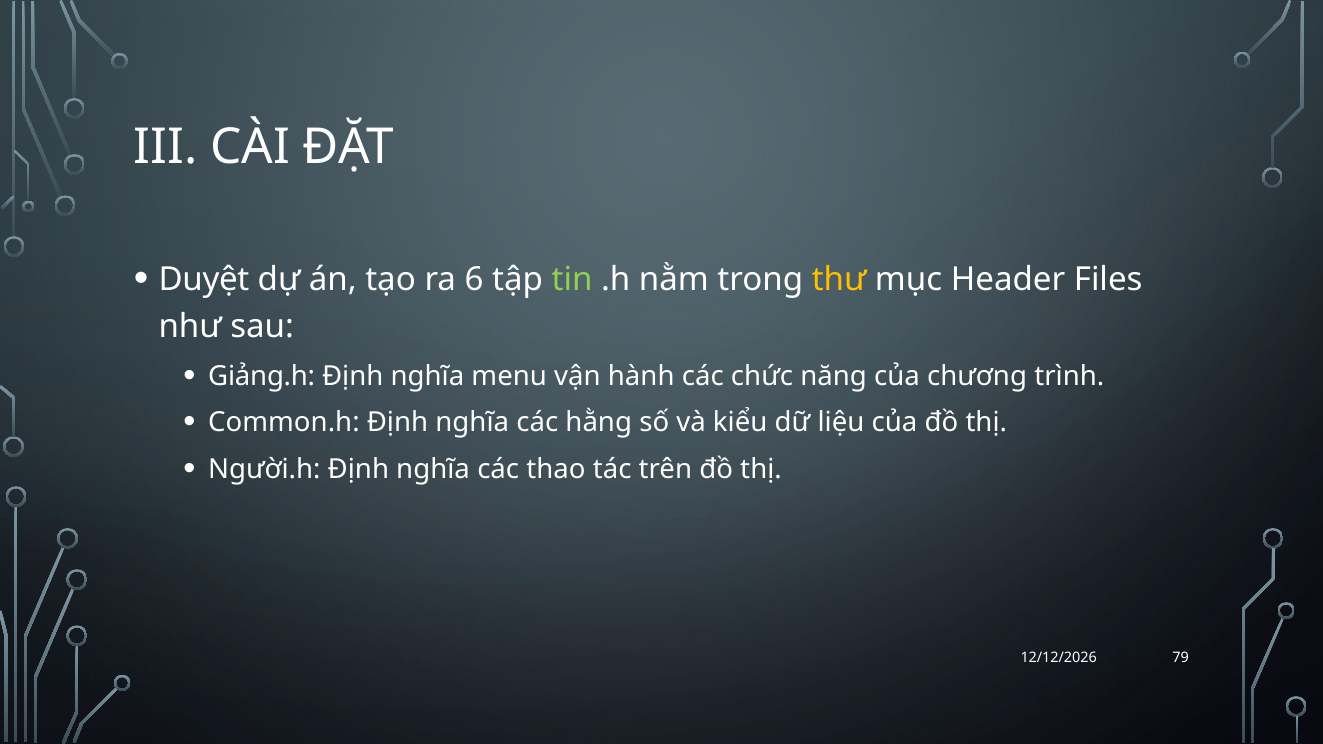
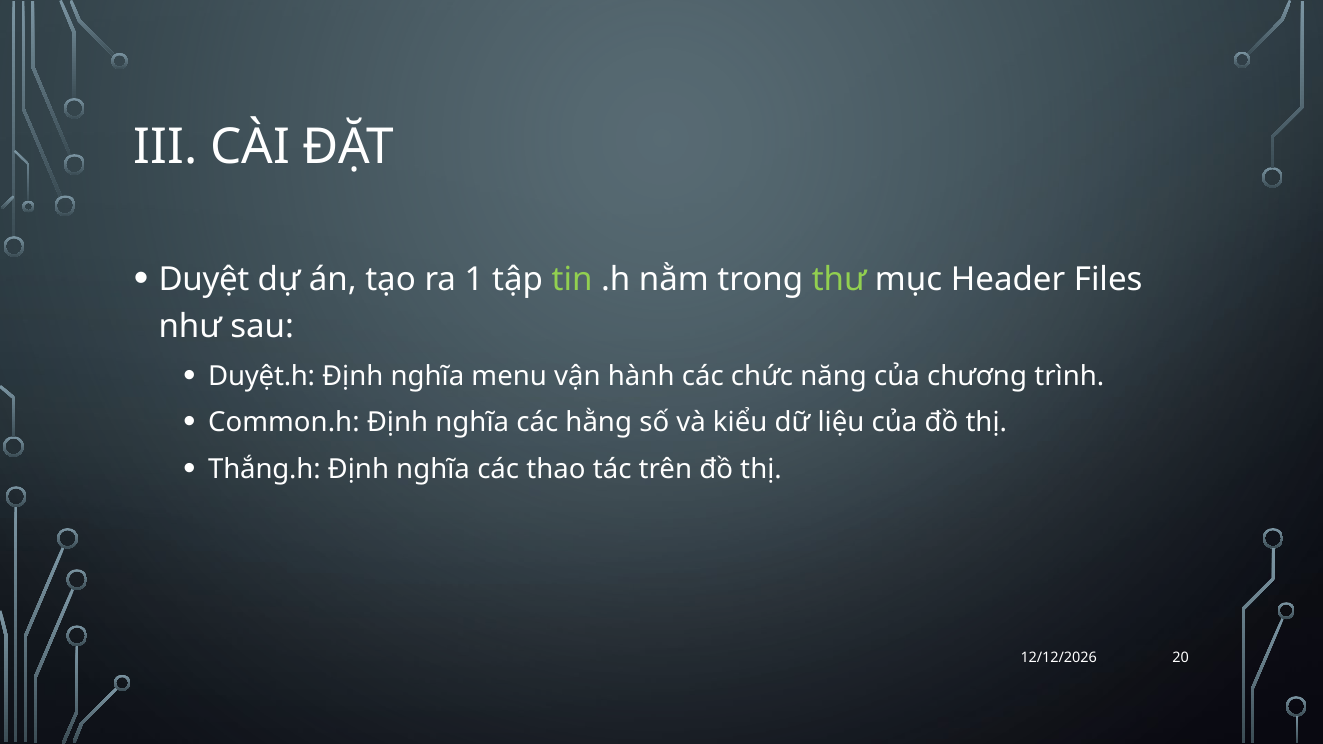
6: 6 -> 1 (474, 279)
thư colour: yellow -> light green (839, 279)
Giảng.h: Giảng.h -> Duyệt.h (262, 376)
Người.h: Người.h -> Thắng.h (264, 469)
79: 79 -> 20 (1181, 658)
